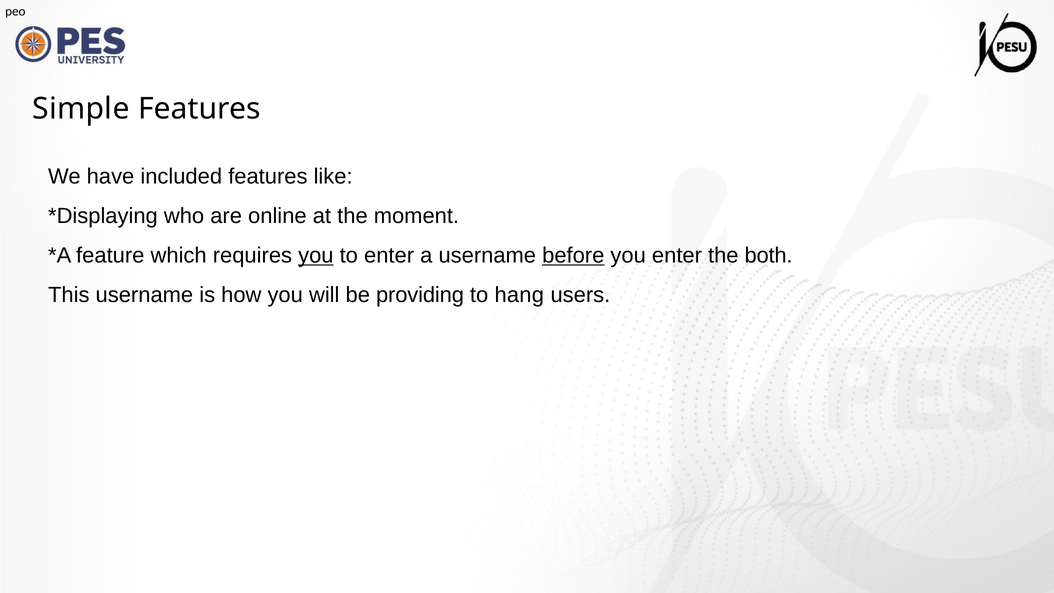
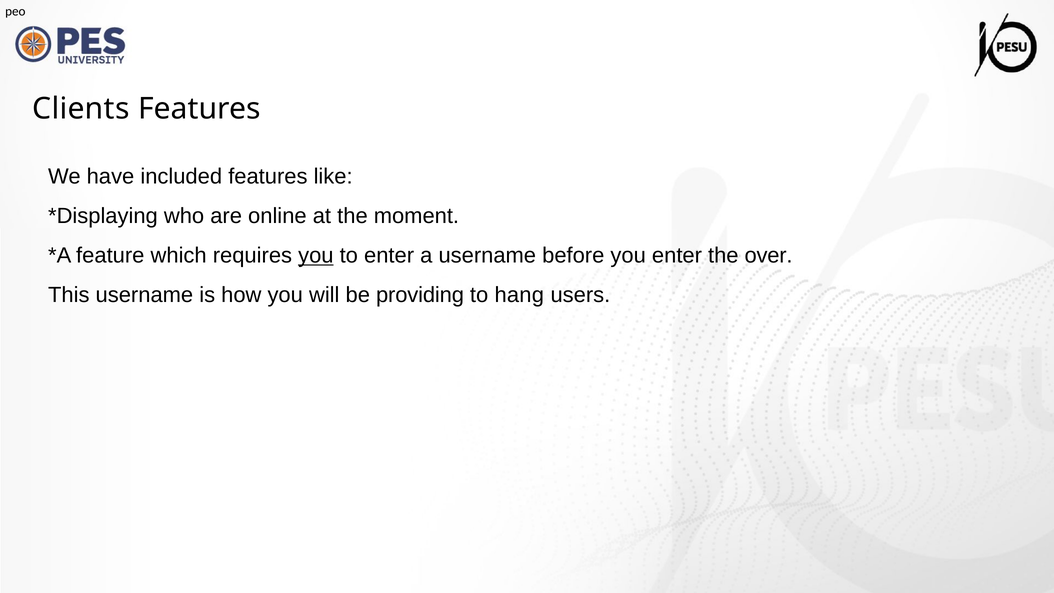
Simple: Simple -> Clients (81, 109)
before underline: present -> none (573, 255)
both: both -> over (769, 255)
